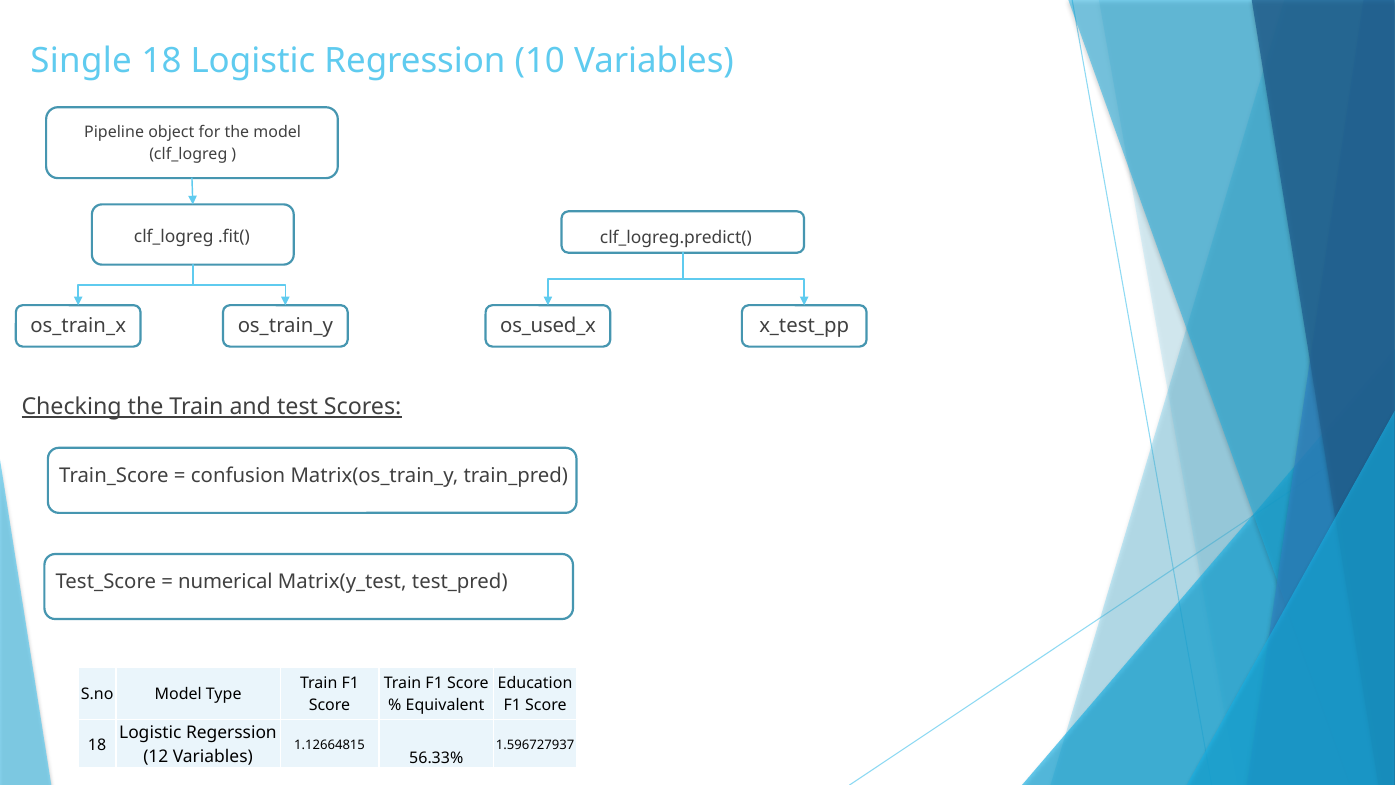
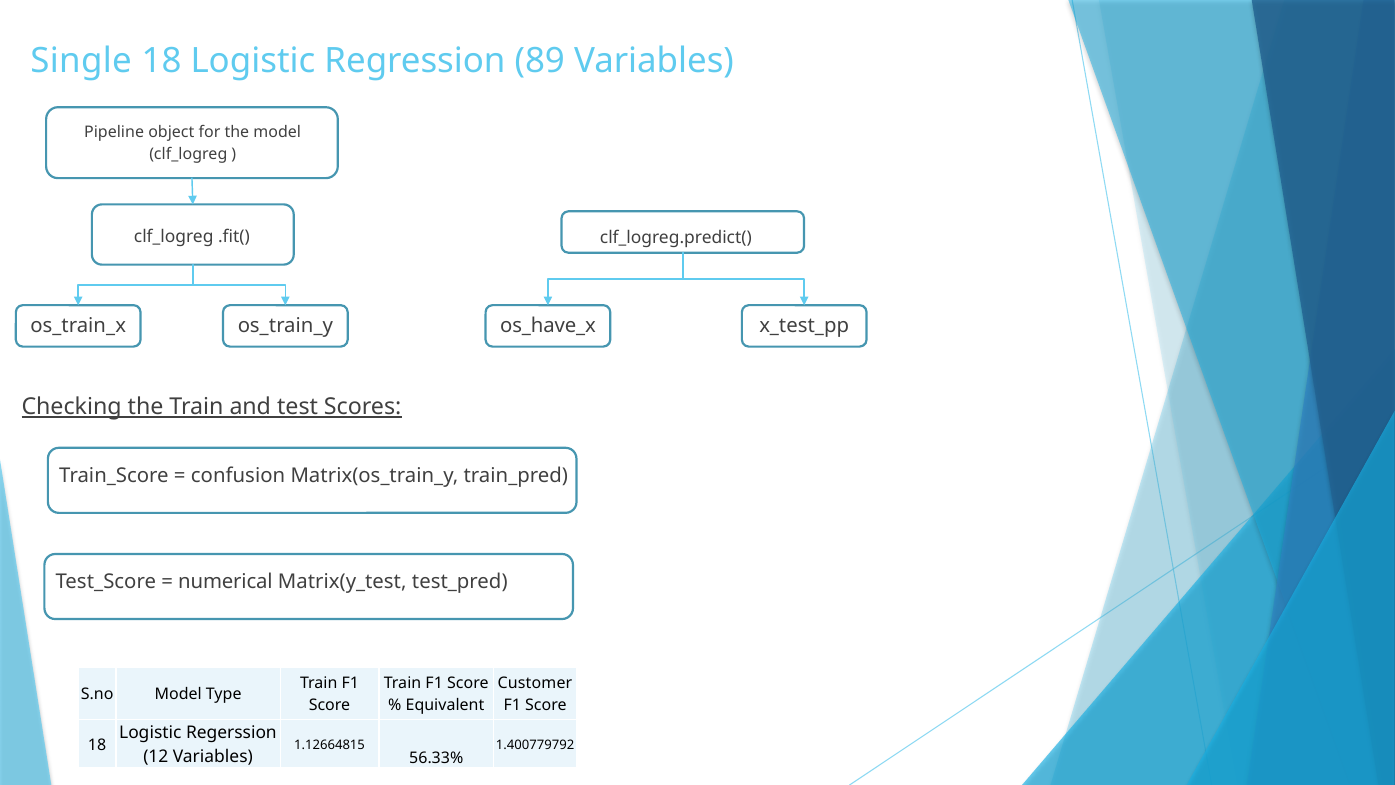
10: 10 -> 89 (540, 61)
os_used_x: os_used_x -> os_have_x (548, 325)
Education: Education -> Customer (535, 683)
1.596727937: 1.596727937 -> 1.400779792 (535, 744)
